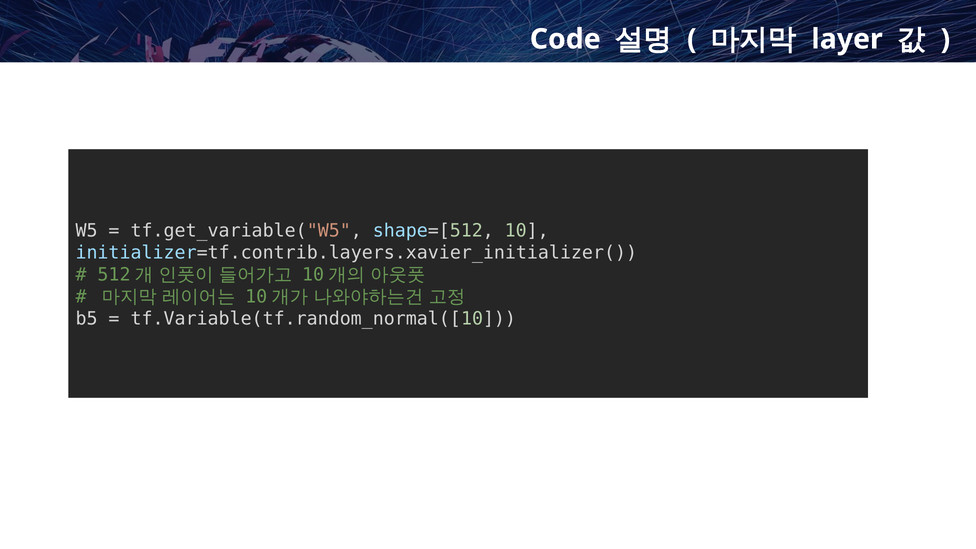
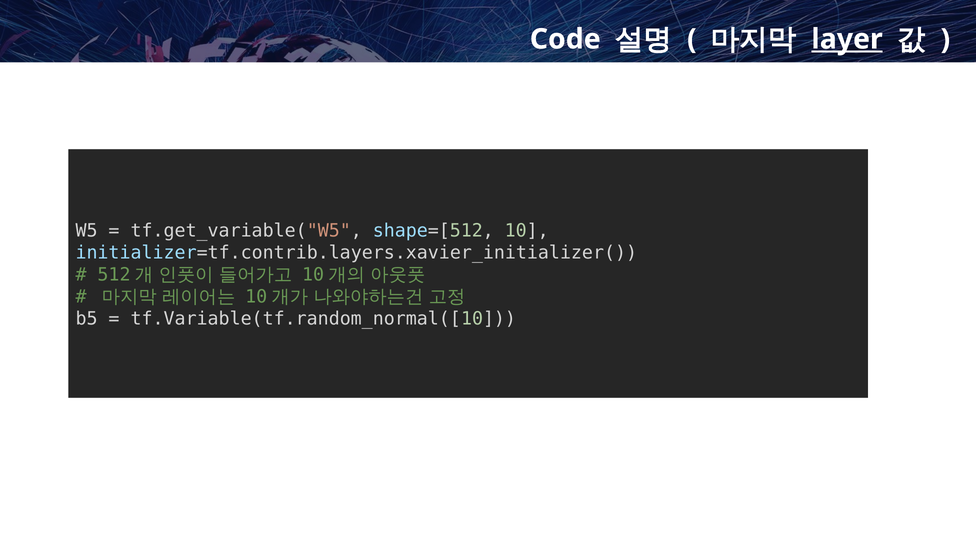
layer underline: none -> present (847, 39)
